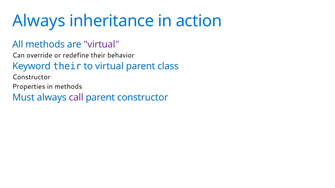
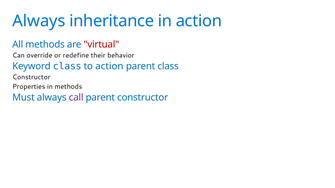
virtual colour: purple -> red (101, 45)
Keyword their: their -> class (67, 66)
to virtual: virtual -> action (109, 66)
